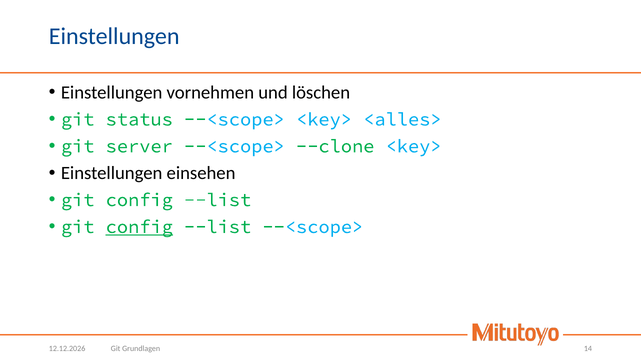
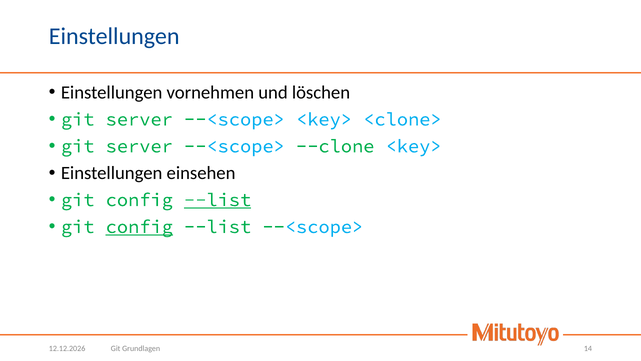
status: status -> server (139, 119)
<alles>: <alles> -> <clone> (402, 119)
--list underline: none -> present (218, 200)
